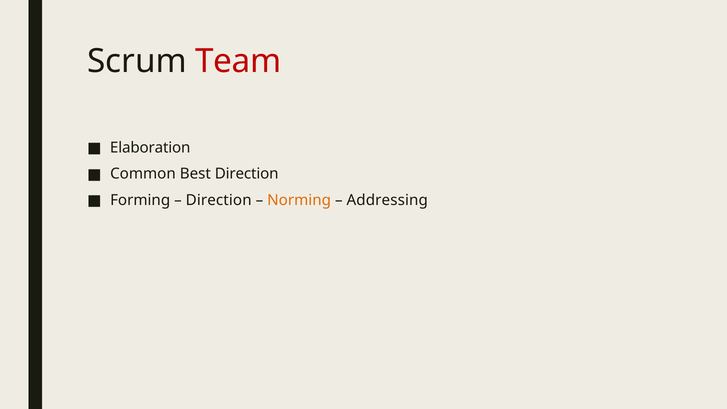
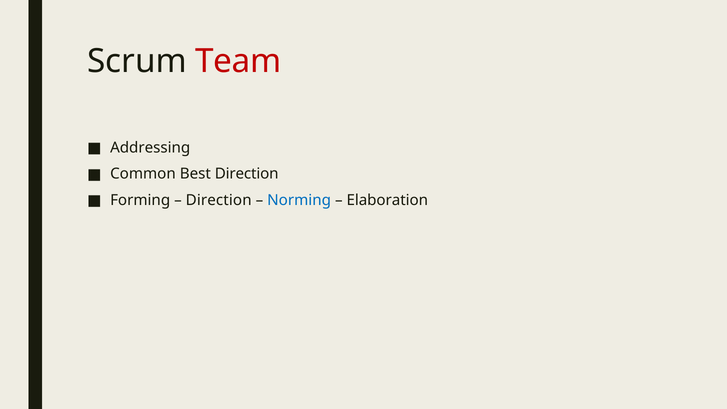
Elaboration: Elaboration -> Addressing (150, 148)
Norming colour: orange -> blue (299, 200)
Addressing: Addressing -> Elaboration (387, 200)
